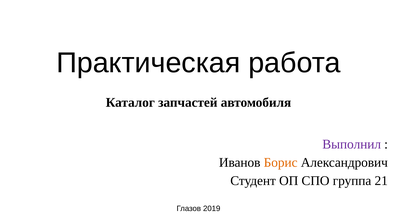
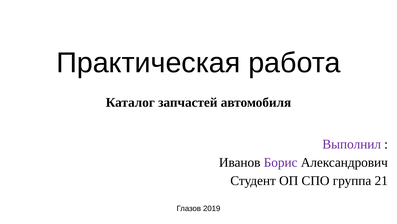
Борис colour: orange -> purple (281, 162)
